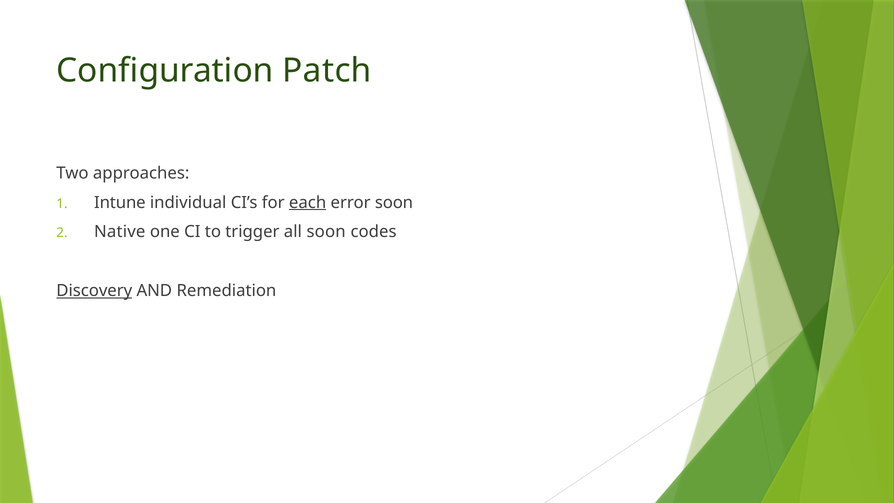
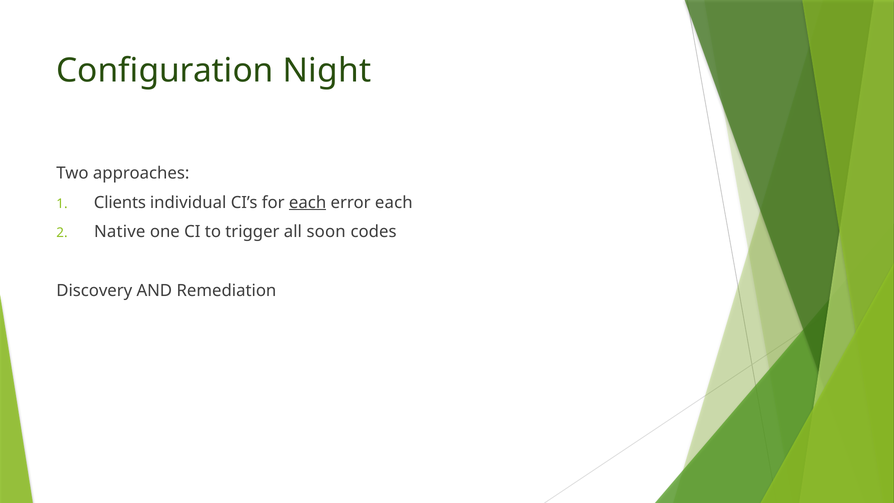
Patch: Patch -> Night (327, 71)
Intune: Intune -> Clients (120, 202)
error soon: soon -> each (394, 202)
Discovery underline: present -> none (94, 291)
